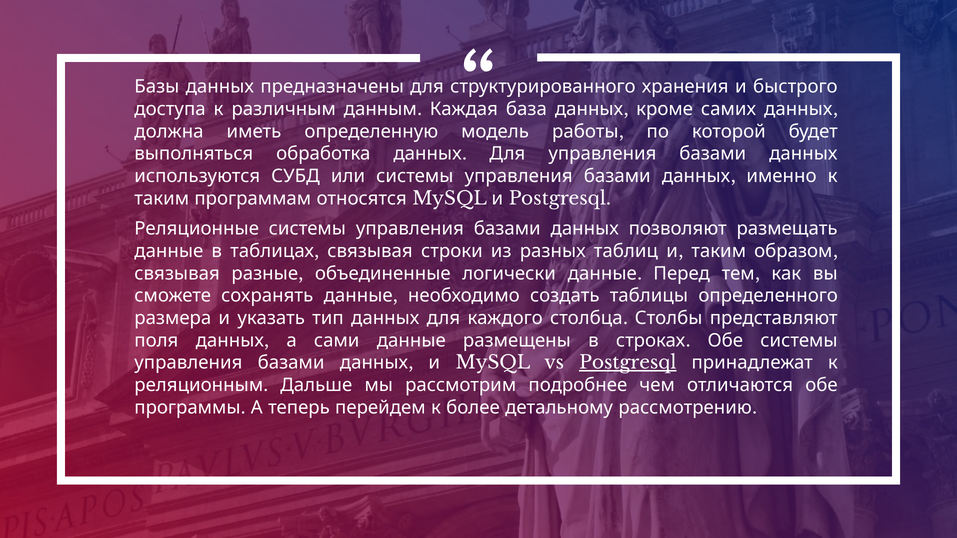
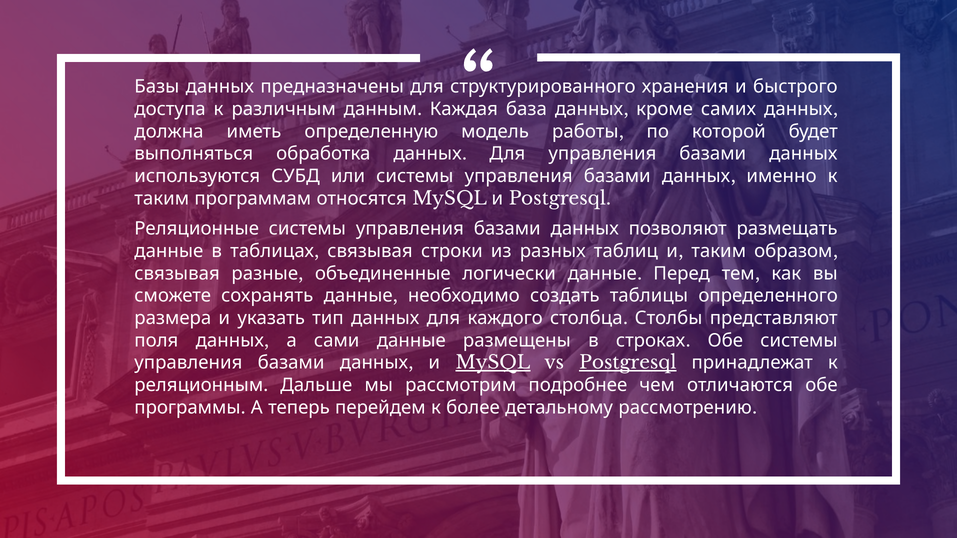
MySQL underline: none -> present (493, 363)
